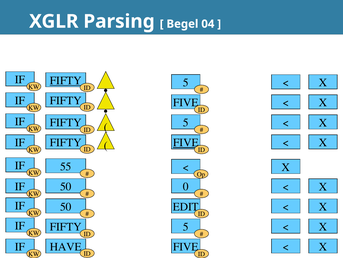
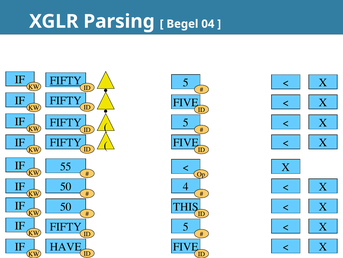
FIVE underline: present -> none (186, 142)
0: 0 -> 4 (186, 186)
EDIT: EDIT -> THIS (186, 206)
